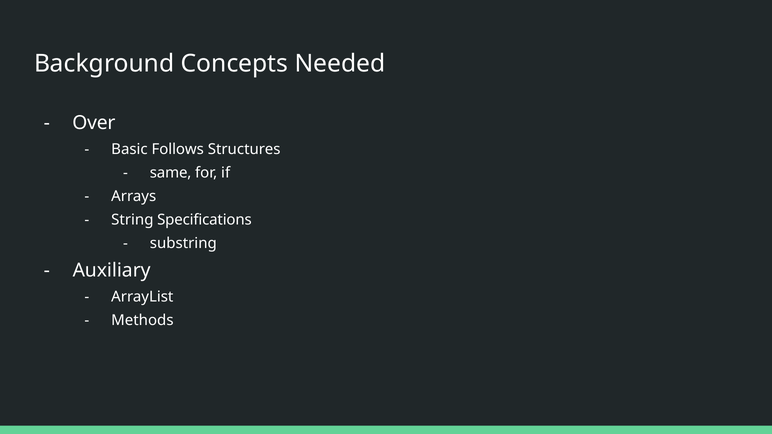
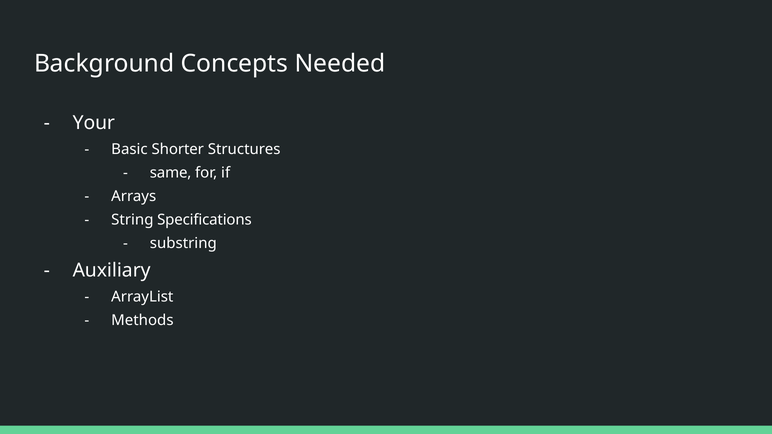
Over: Over -> Your (94, 123)
Follows: Follows -> Shorter (178, 149)
